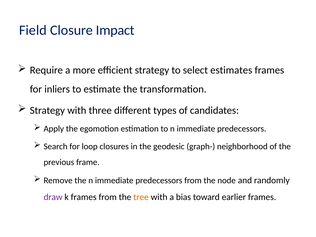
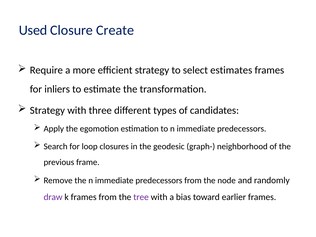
Field: Field -> Used (33, 30)
Impact: Impact -> Create (115, 30)
tree colour: orange -> purple (141, 197)
